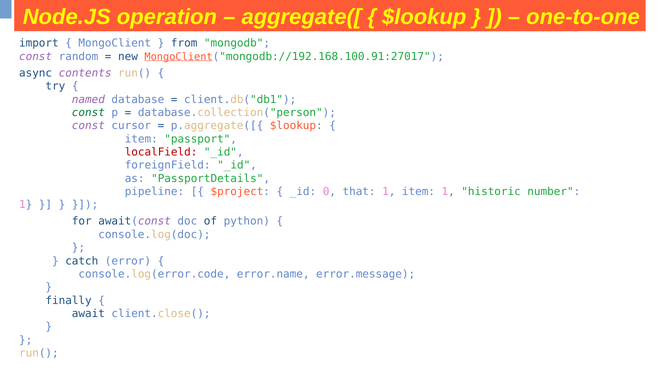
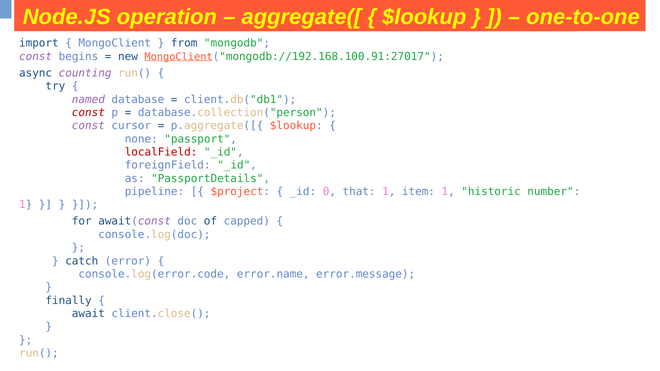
random: random -> begins (78, 57)
contents: contents -> counting (85, 73)
const colour: green -> red (88, 113)
item: item -> none (141, 139)
python: python -> capped (247, 221)
